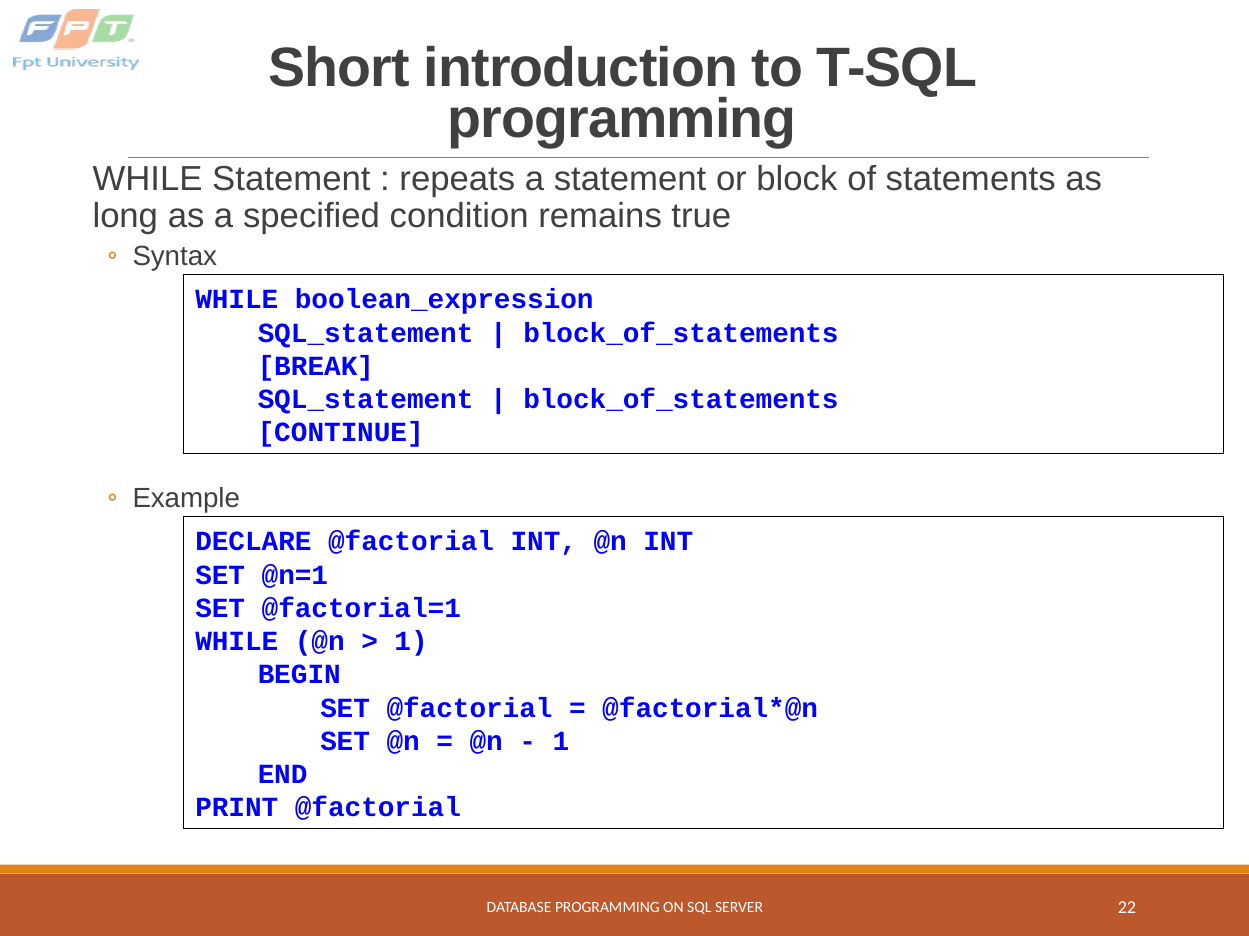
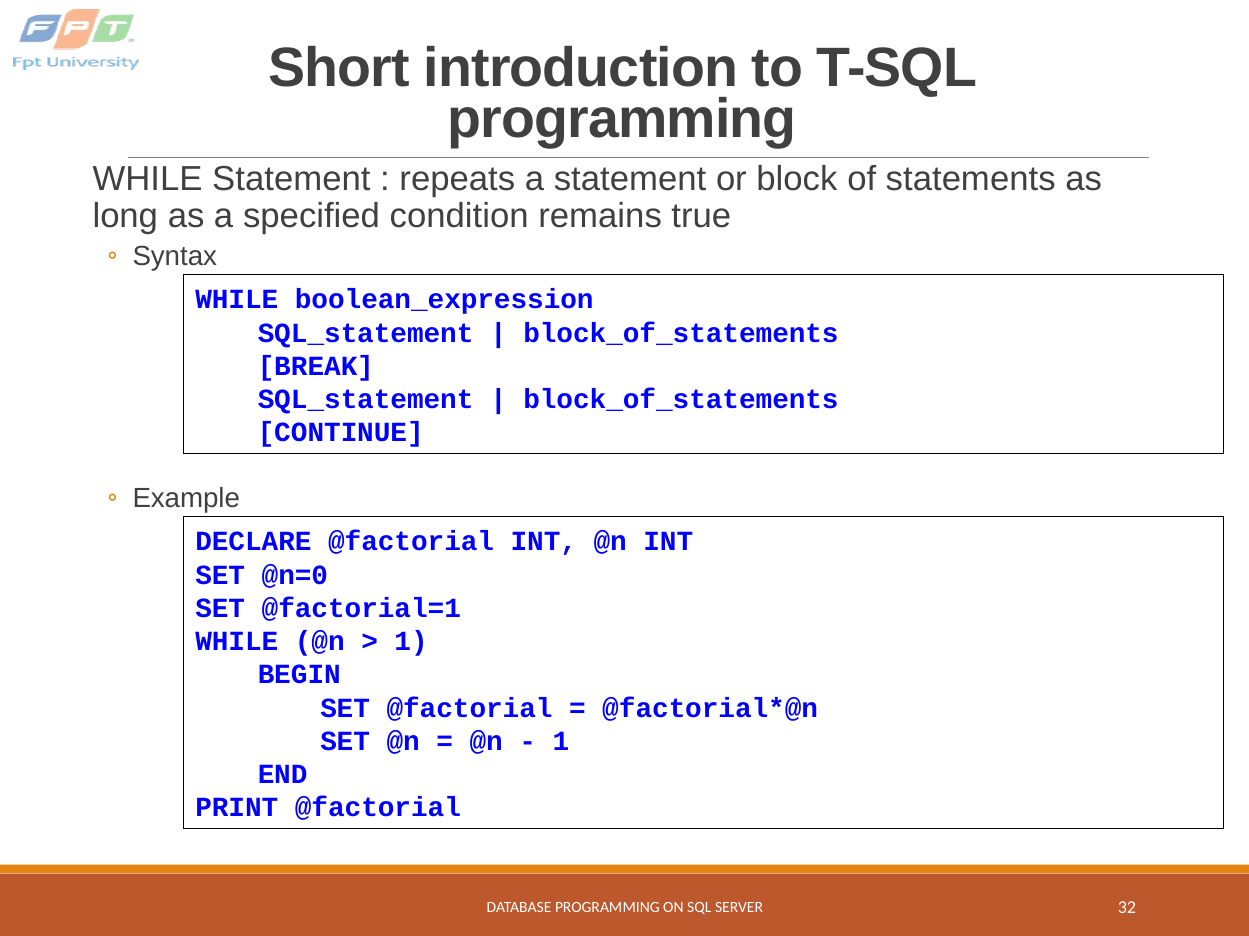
@n=1: @n=1 -> @n=0 (295, 575)
22: 22 -> 32 (1127, 908)
